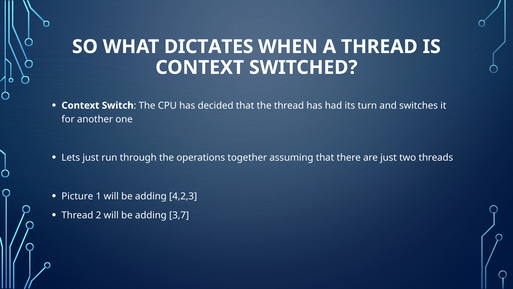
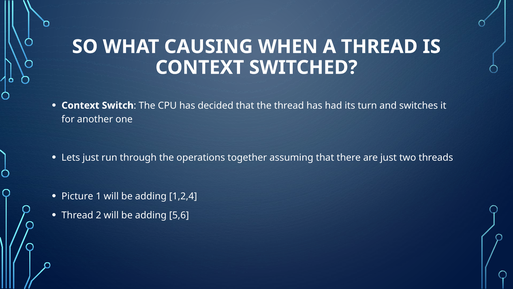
DICTATES: DICTATES -> CAUSING (209, 47)
4,2,3: 4,2,3 -> 1,2,4 (183, 196)
3,7: 3,7 -> 5,6 (179, 215)
